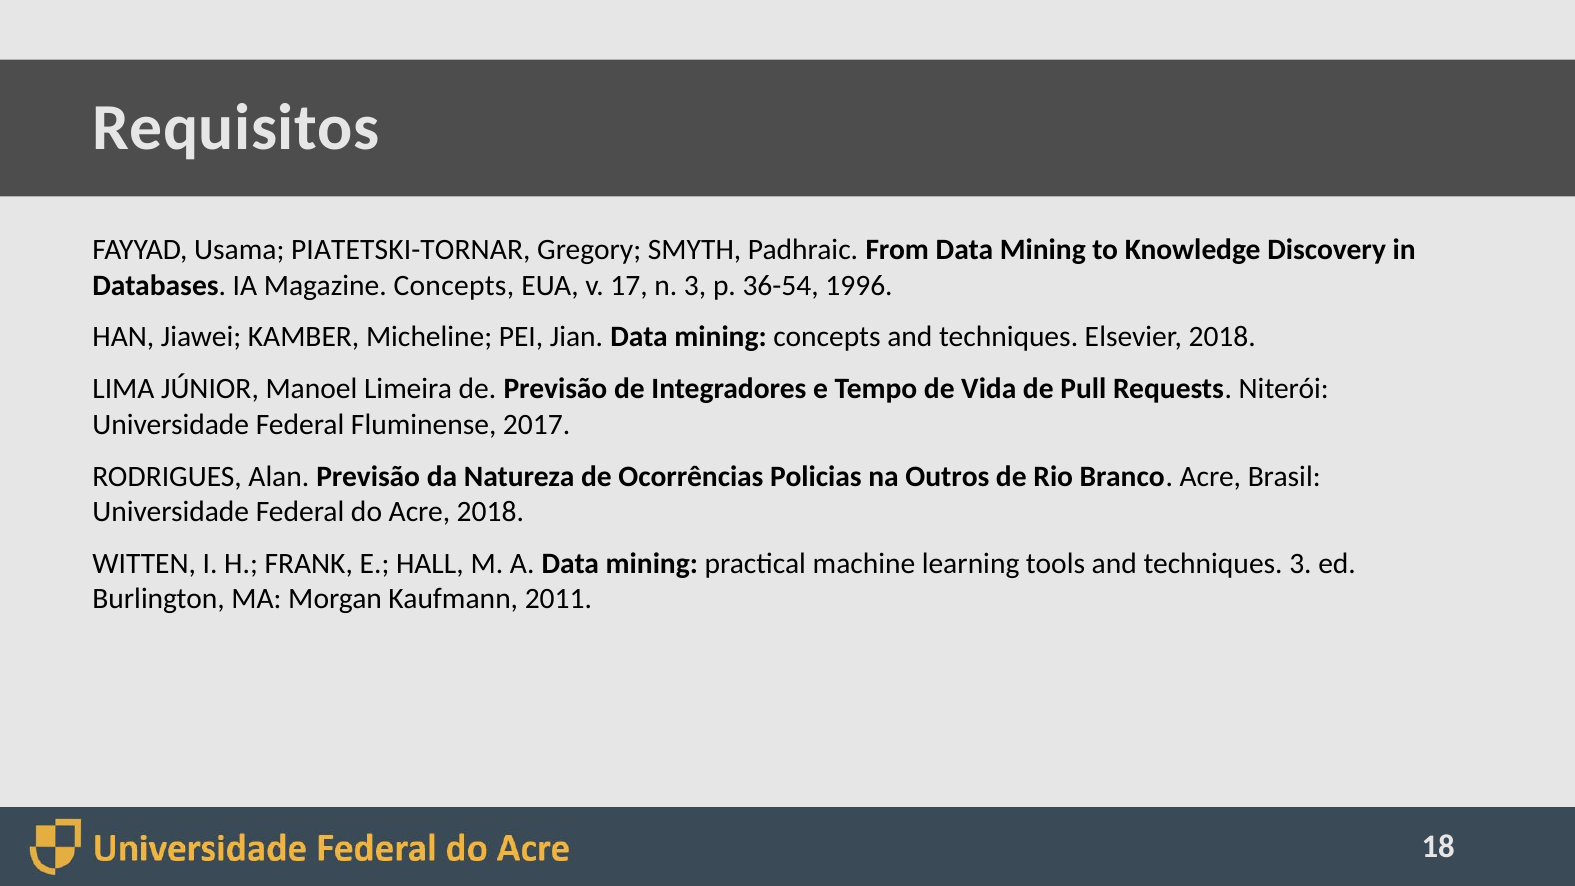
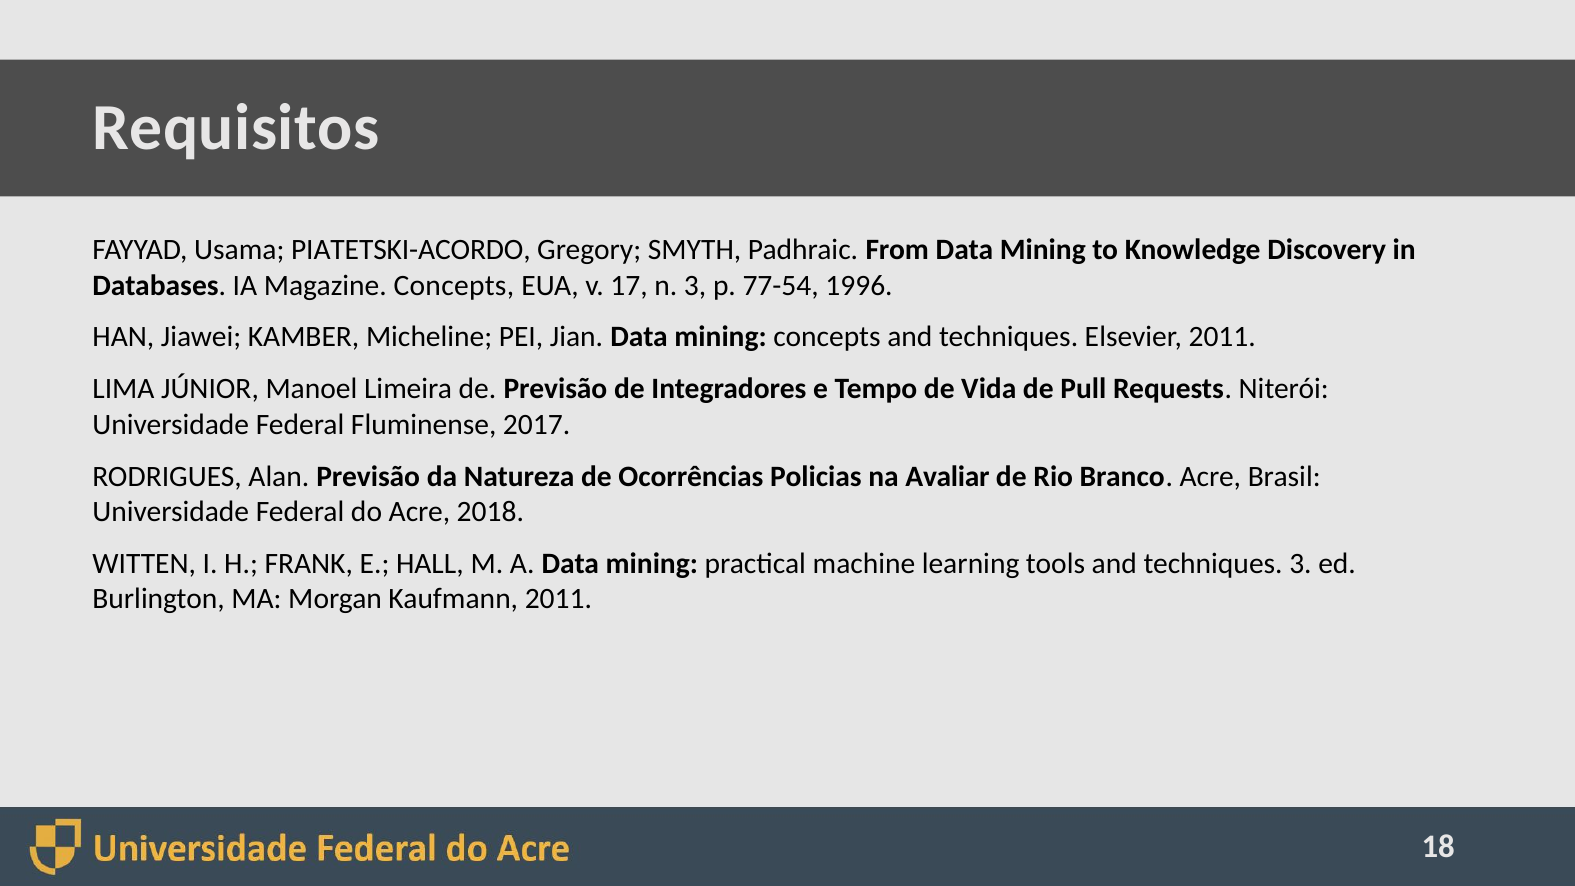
PIATETSKI-TORNAR: PIATETSKI-TORNAR -> PIATETSKI-ACORDO (411, 250)
36-54: 36-54 -> 77-54 (781, 285)
Elsevier 2018: 2018 -> 2011 (1222, 337)
Outros: Outros -> Avaliar (948, 476)
